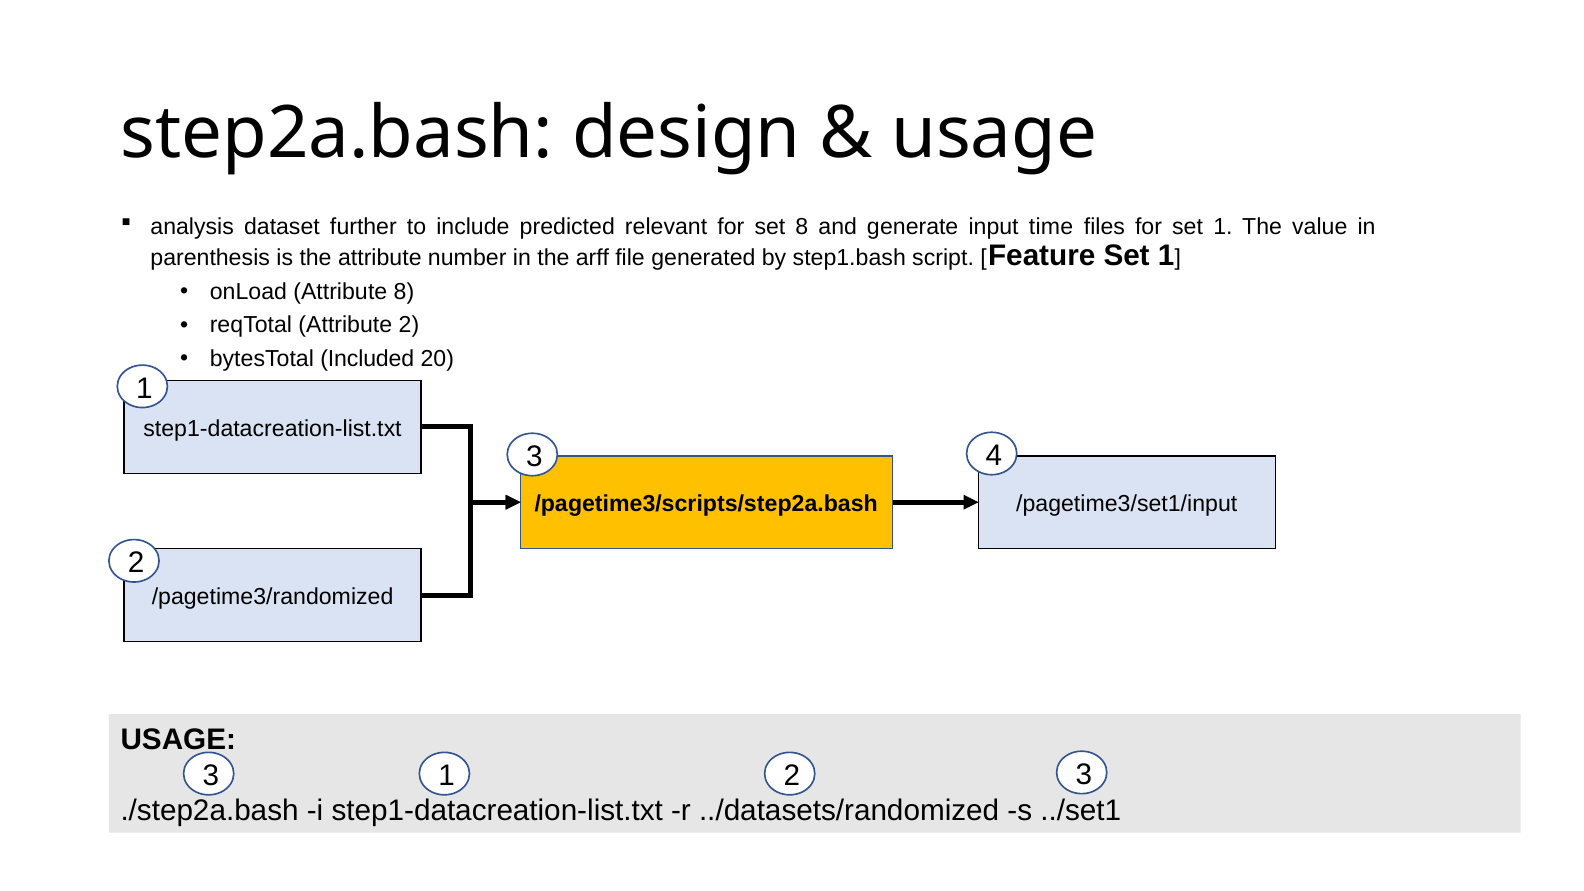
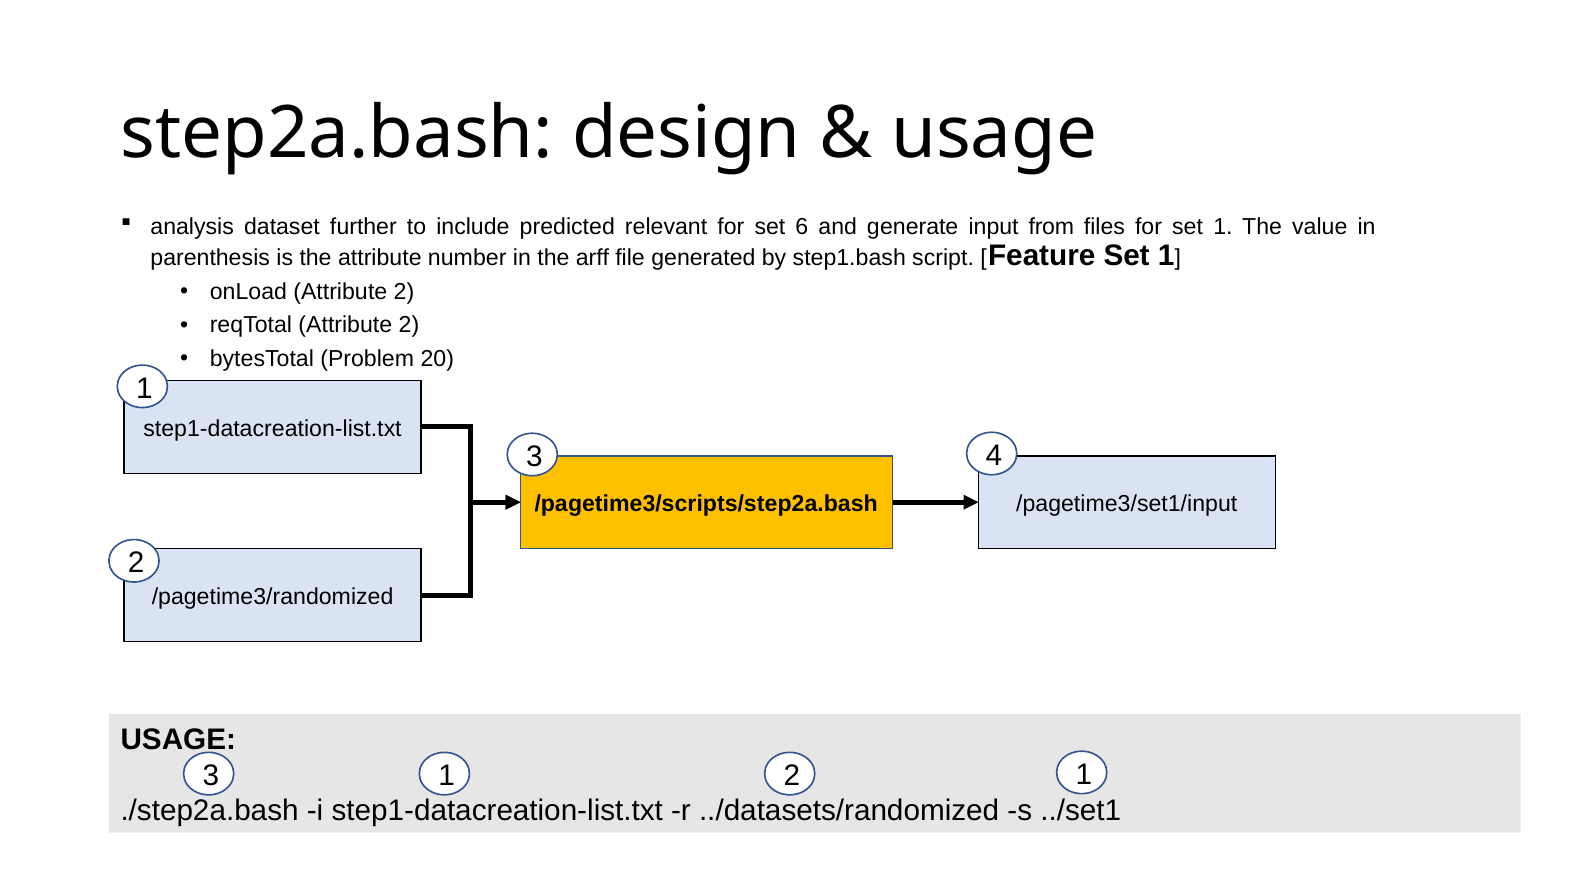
set 8: 8 -> 6 (802, 227)
time: time -> from (1051, 227)
onLoad Attribute 8: 8 -> 2 (404, 292)
Included: Included -> Problem (367, 359)
3 1 2 3: 3 -> 1 (1084, 774)
